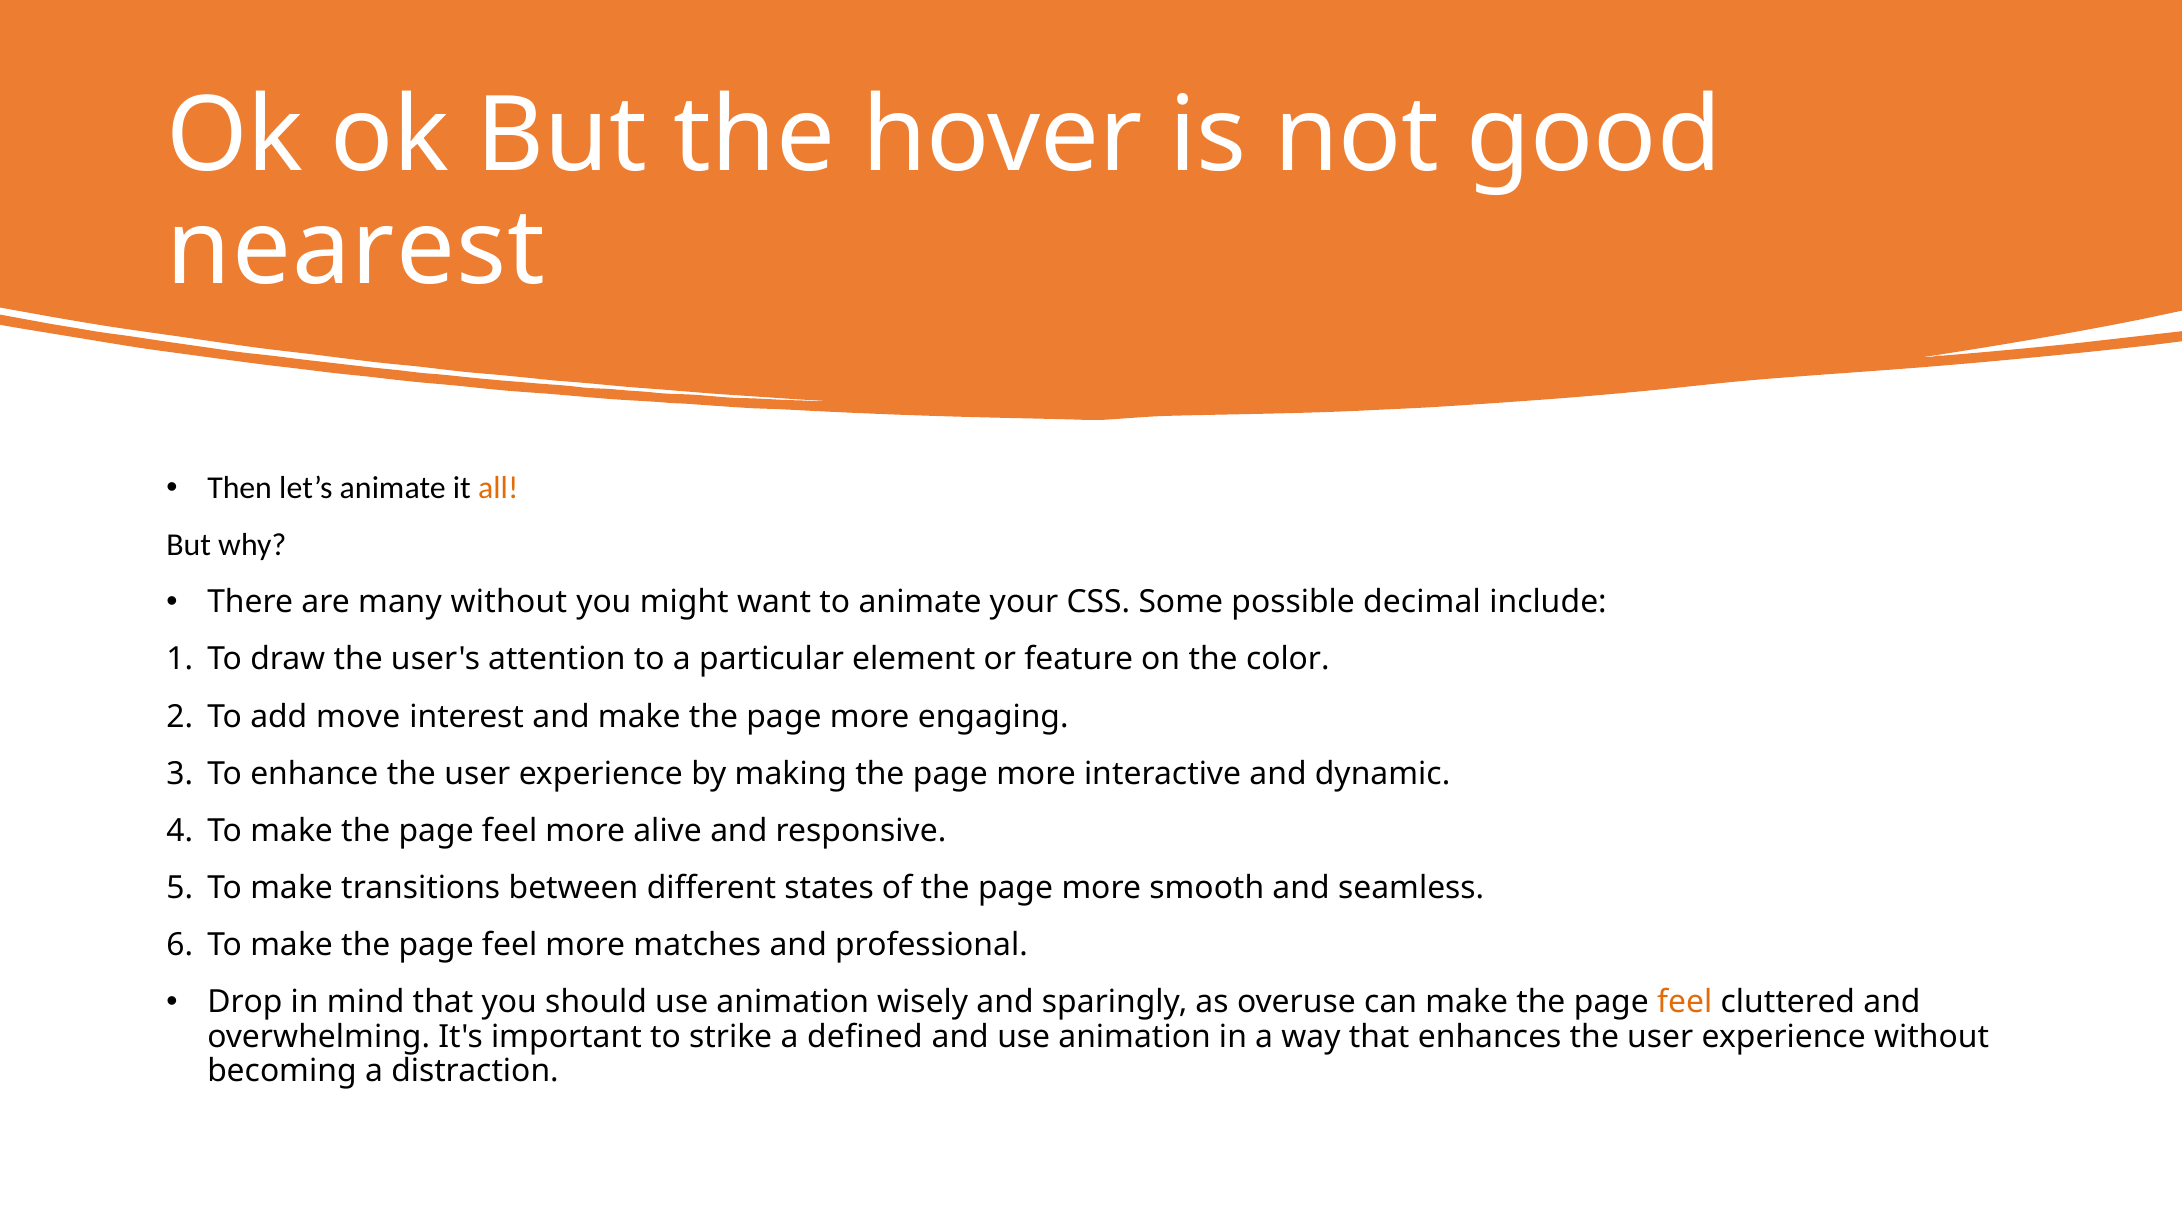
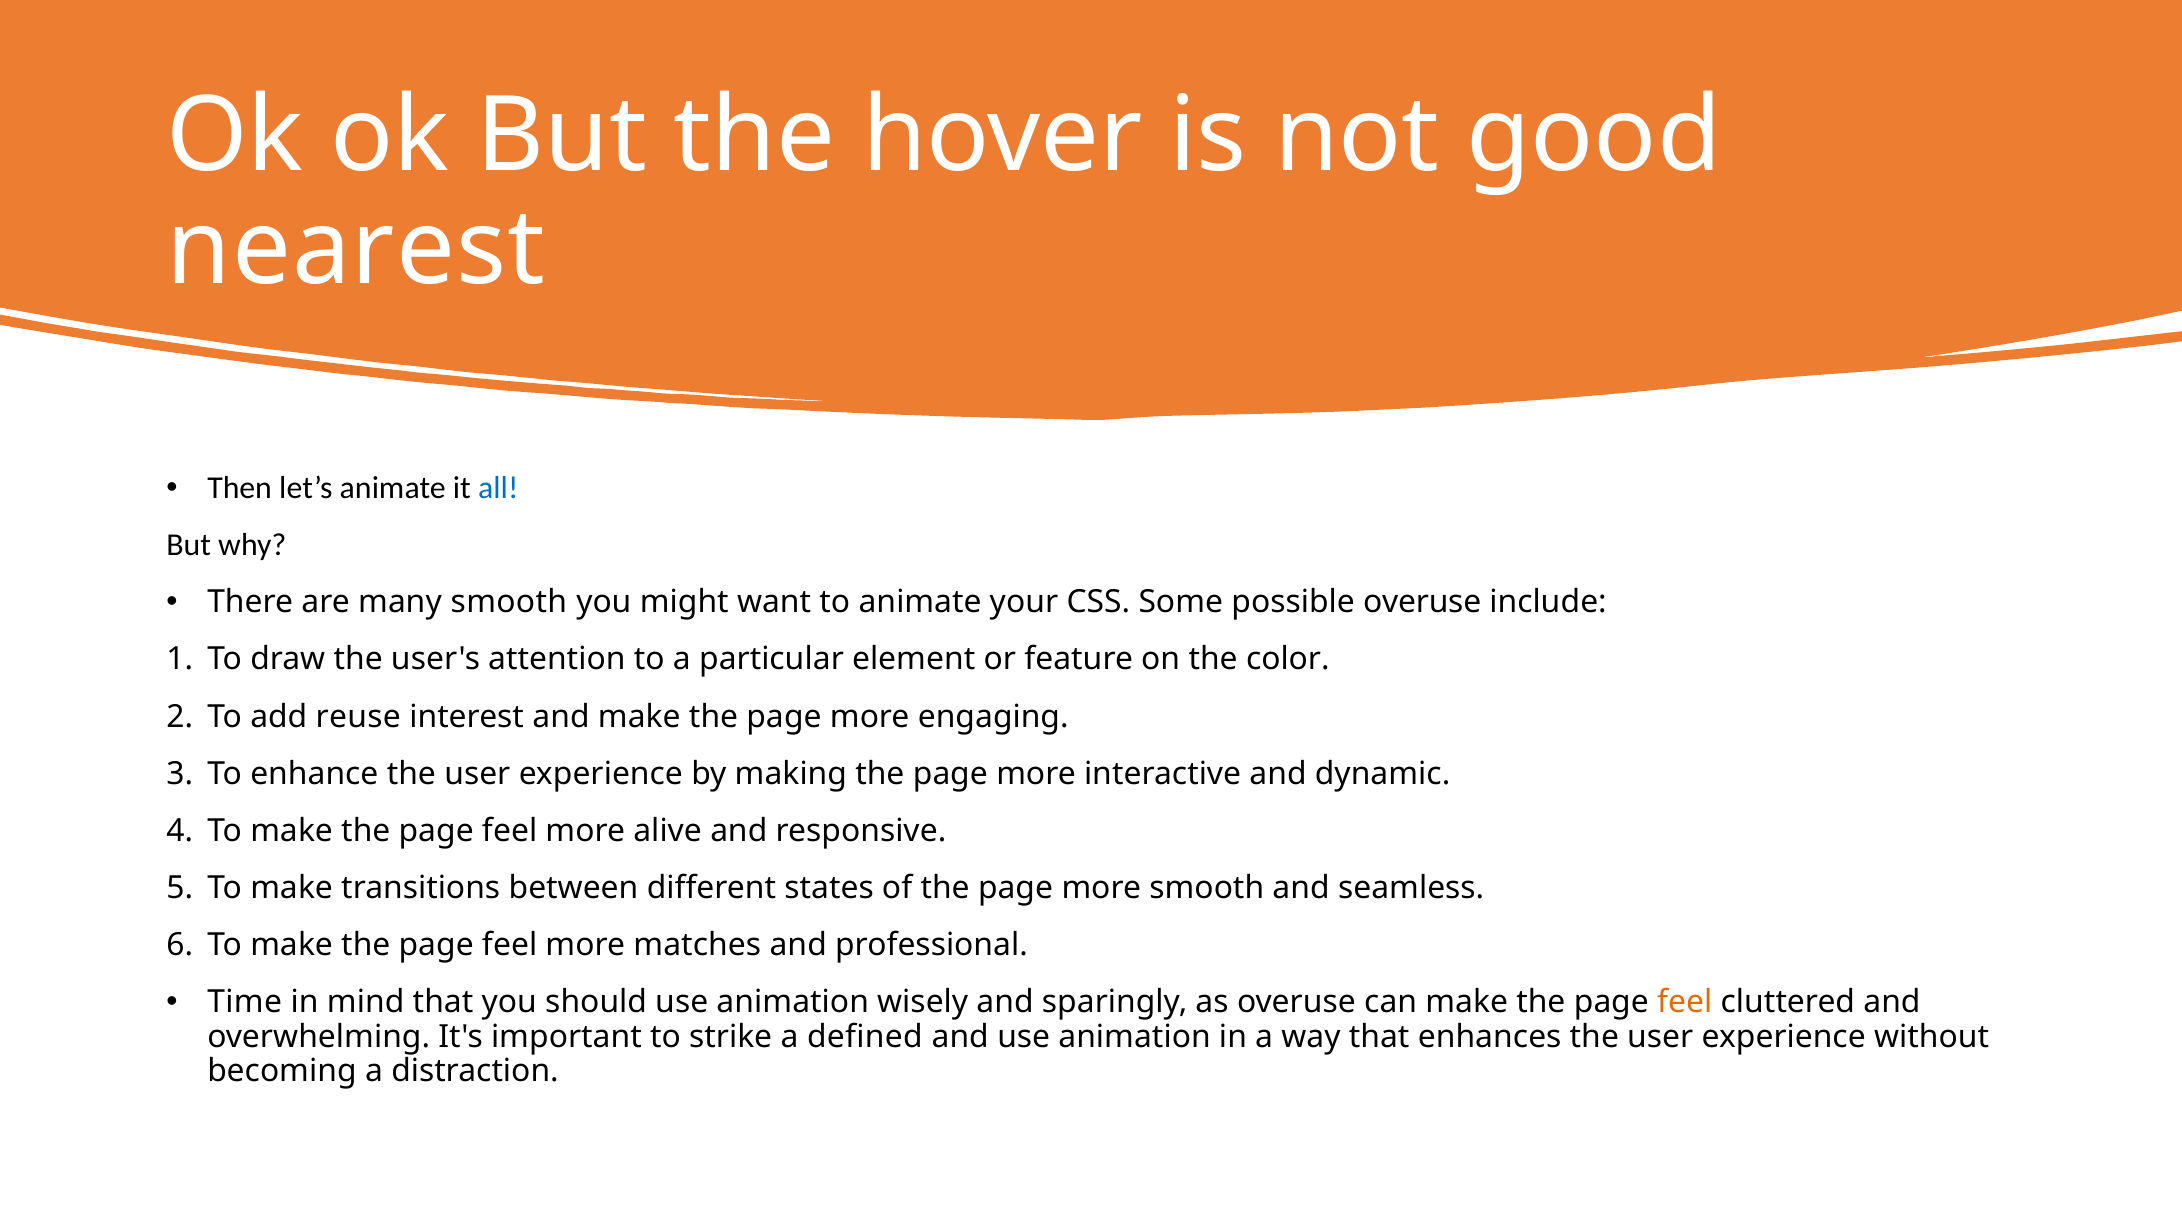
all colour: orange -> blue (498, 488)
many without: without -> smooth (509, 602)
possible decimal: decimal -> overuse (1422, 602)
move: move -> reuse (358, 717)
Drop: Drop -> Time (245, 1003)
